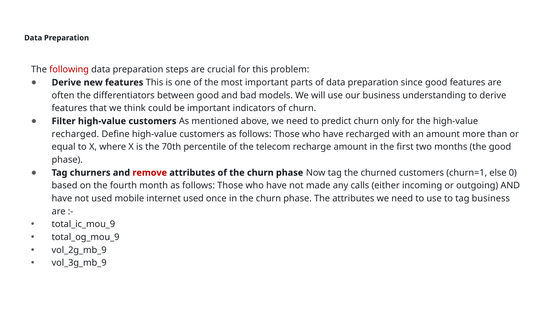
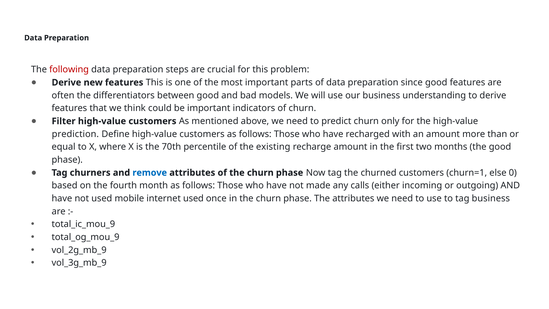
recharged: recharged -> prediction (75, 134)
telecom: telecom -> existing (273, 147)
remove colour: red -> blue (150, 173)
